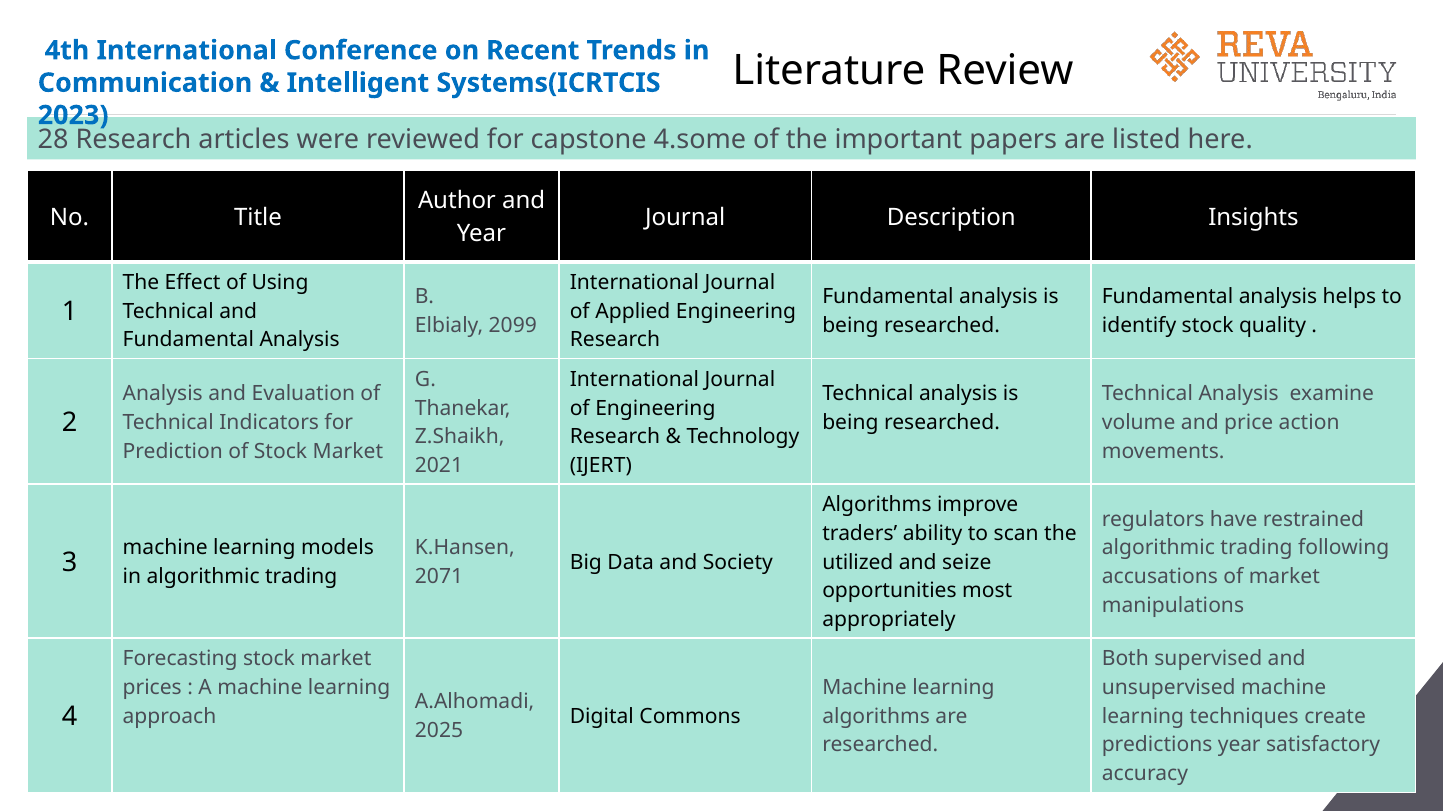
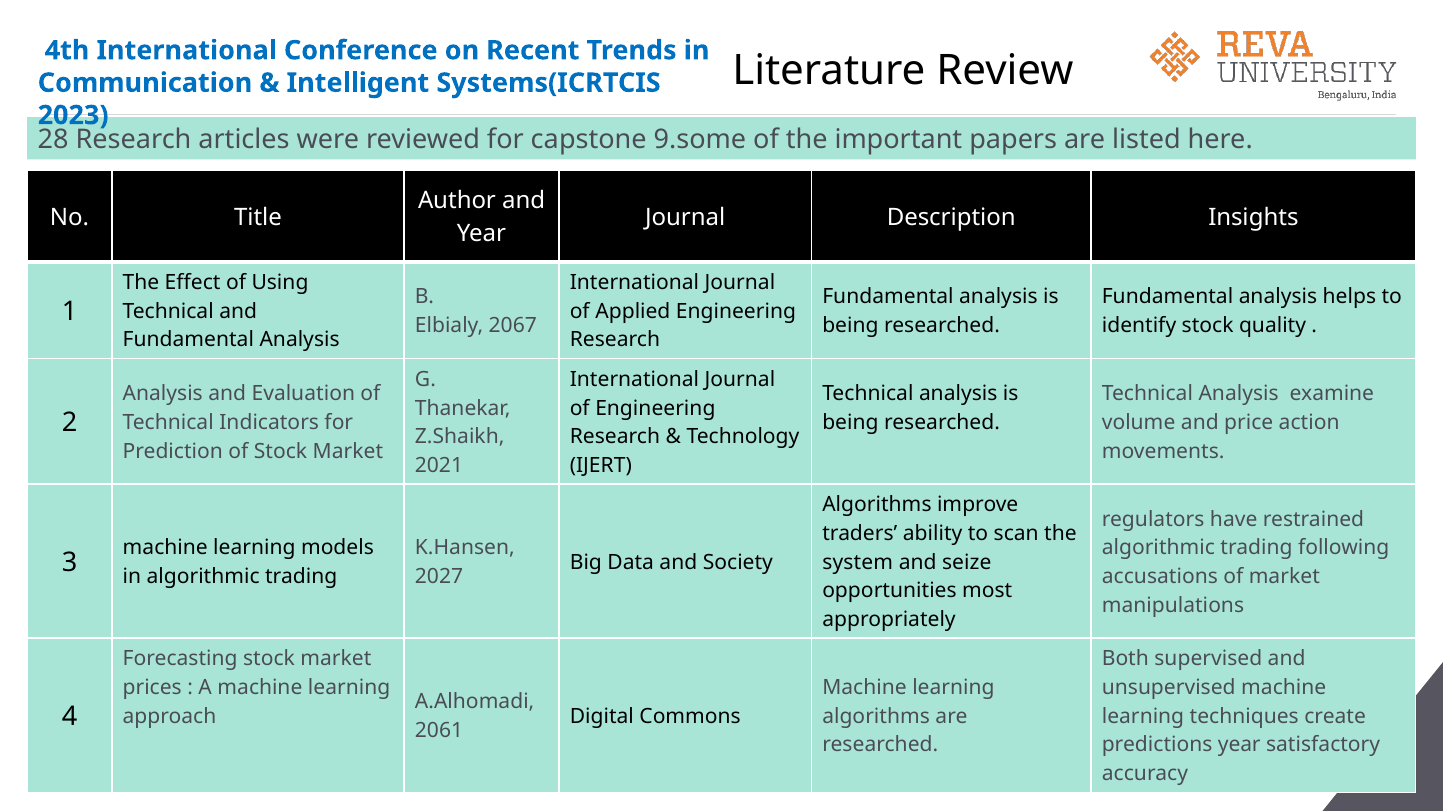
4.some: 4.some -> 9.some (700, 140)
2099: 2099 -> 2067 (513, 326)
utilized: utilized -> system (858, 563)
2071: 2071 -> 2027 (439, 577)
2025: 2025 -> 2061 (439, 731)
